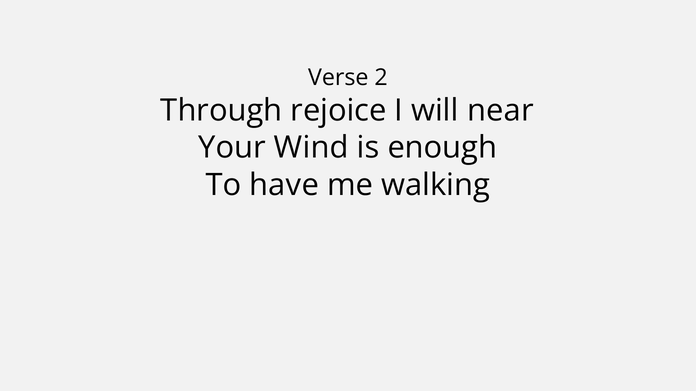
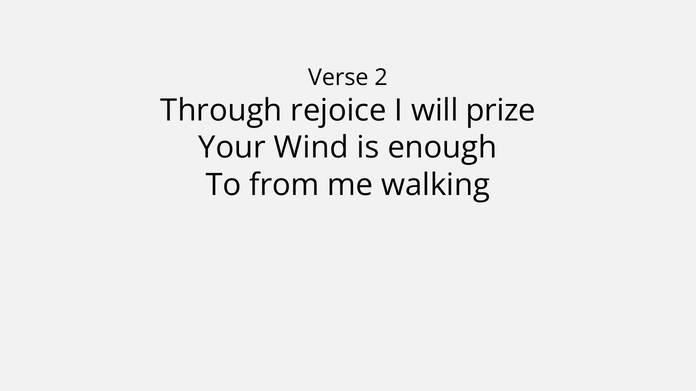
near: near -> prize (501, 111)
have: have -> from (284, 185)
